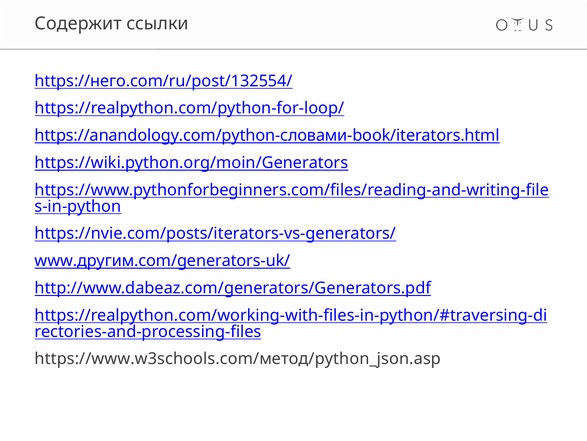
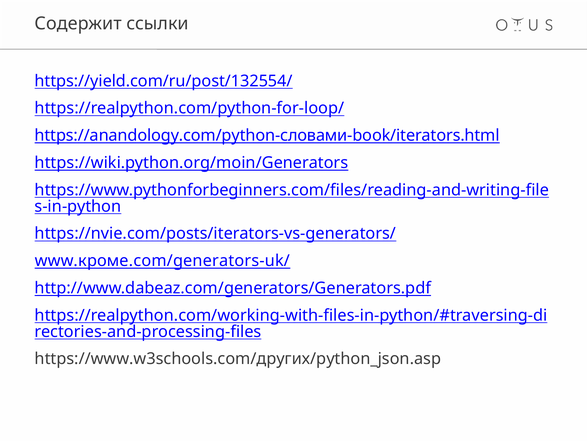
https://него.com/ru/post/132554/: https://него.com/ru/post/132554/ -> https://yield.com/ru/post/132554/ (164, 81)
www.другим.com/generators-uk/: www.другим.com/generators-uk/ -> www.кроме.com/generators-uk/ (162, 260)
https://www.w3schools.com/метод/python_json.asp: https://www.w3schools.com/метод/python_json.asp -> https://www.w3schools.com/других/python_json.asp (238, 358)
